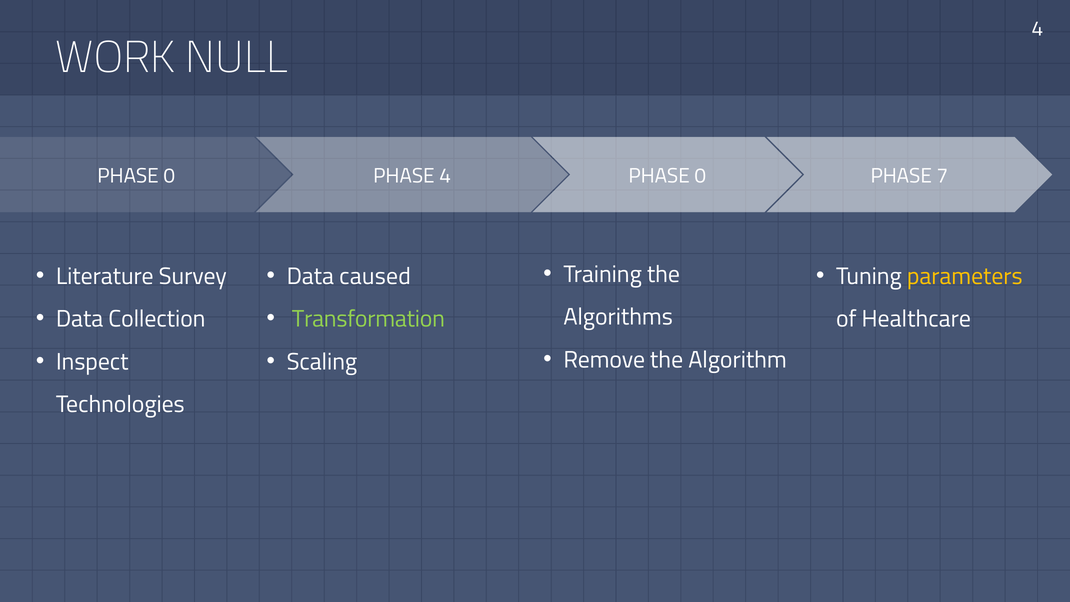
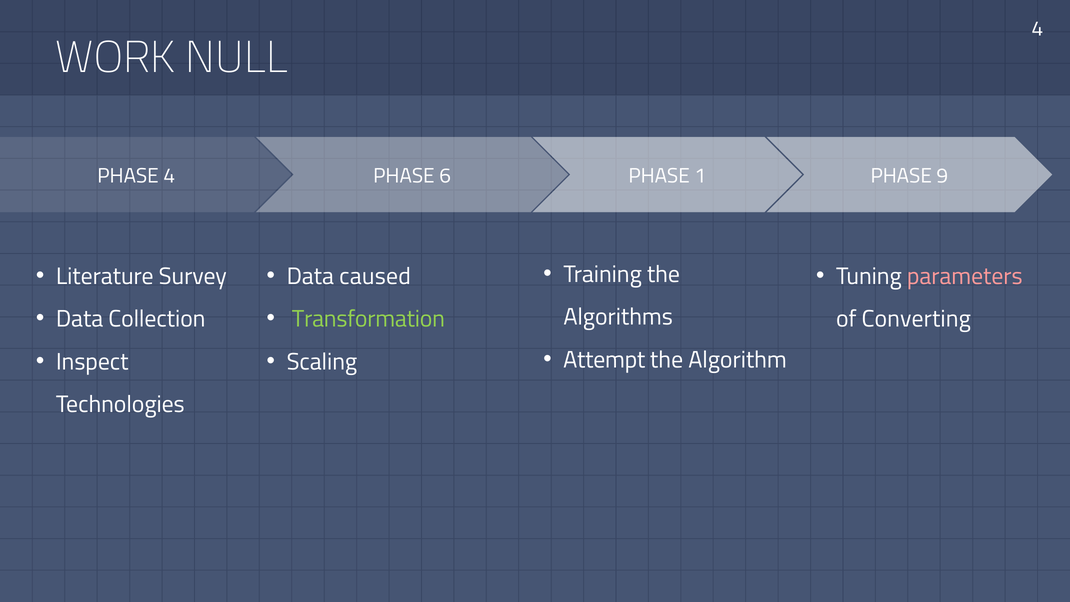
0: 0 -> 4 (169, 176)
PHASE 4: 4 -> 6 (445, 176)
0: 0 -> 1 (700, 176)
7: 7 -> 9 (942, 176)
parameters colour: yellow -> pink (965, 276)
Healthcare: Healthcare -> Converting (916, 319)
Remove: Remove -> Attempt (604, 360)
